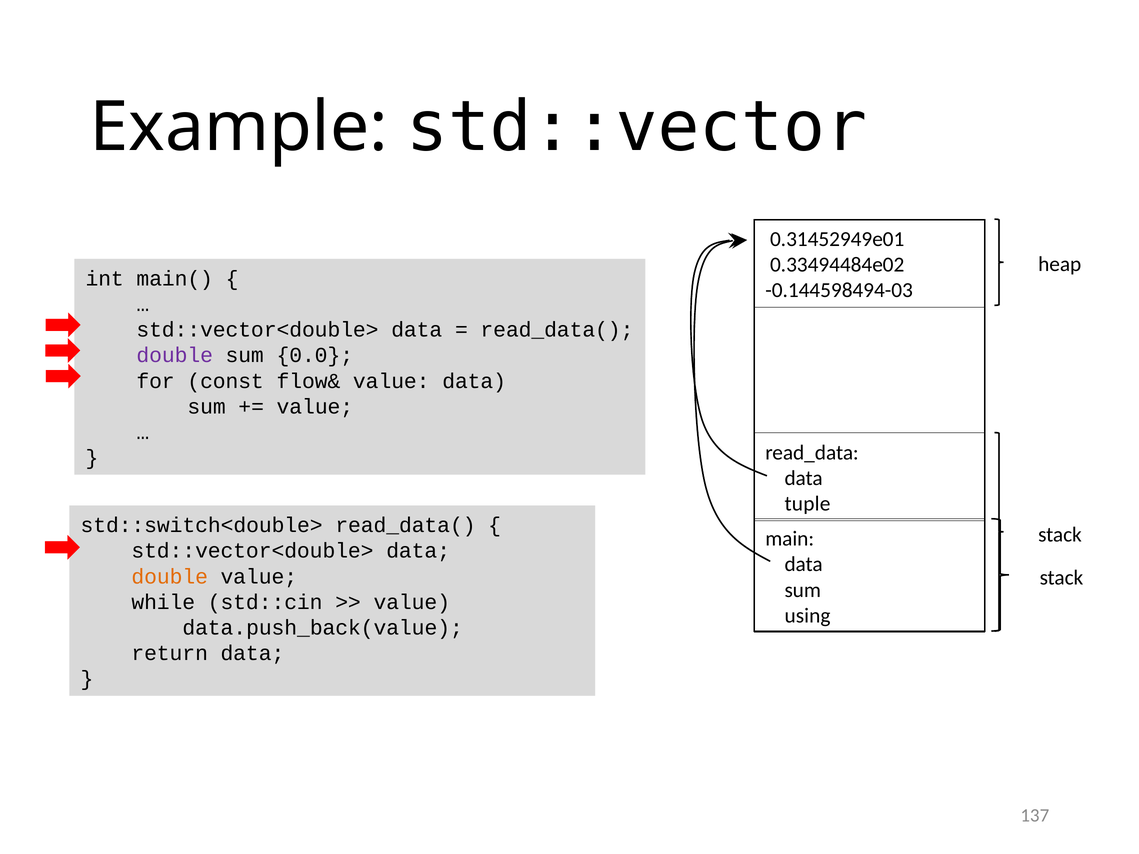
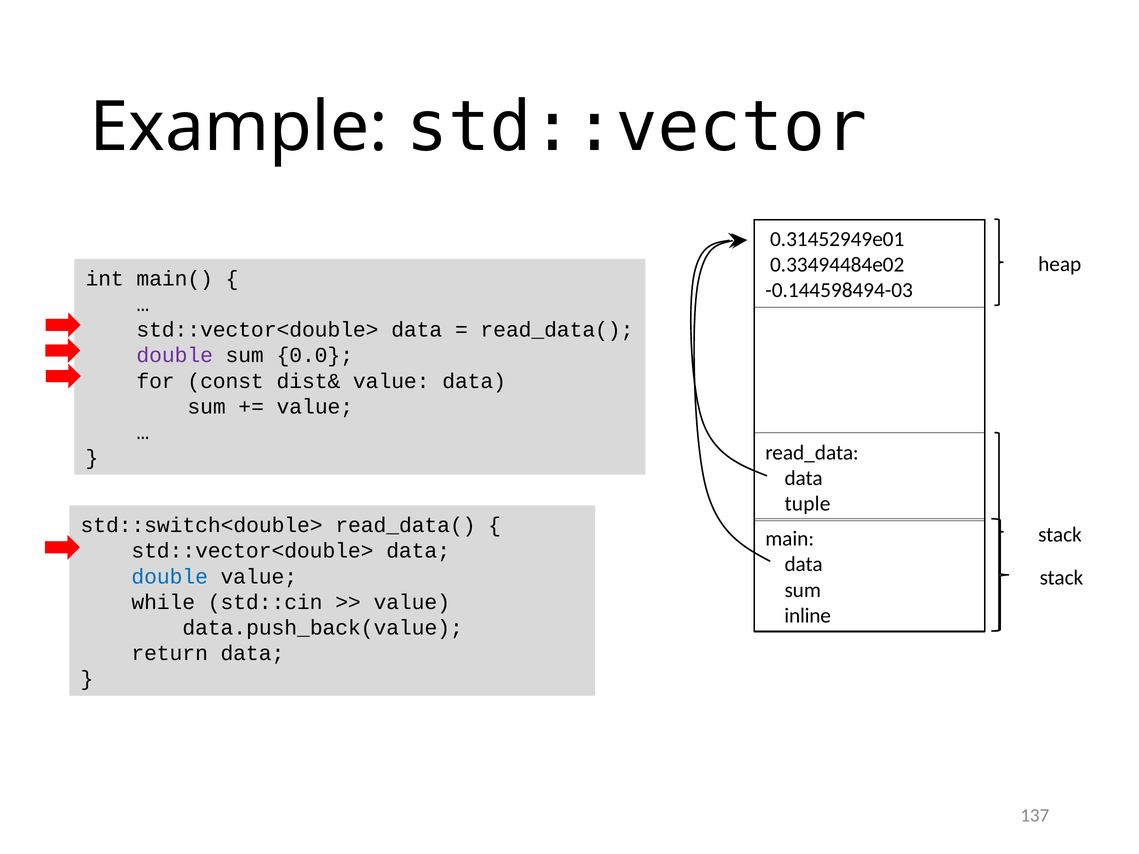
flow&: flow& -> dist& (308, 381)
double colour: orange -> blue (170, 577)
using: using -> inline (808, 616)
